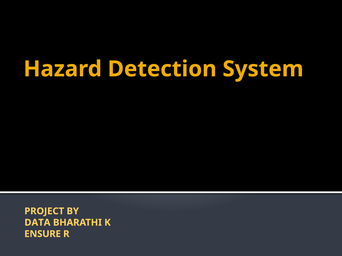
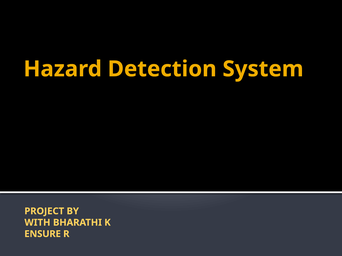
DATA: DATA -> WITH (37, 223)
